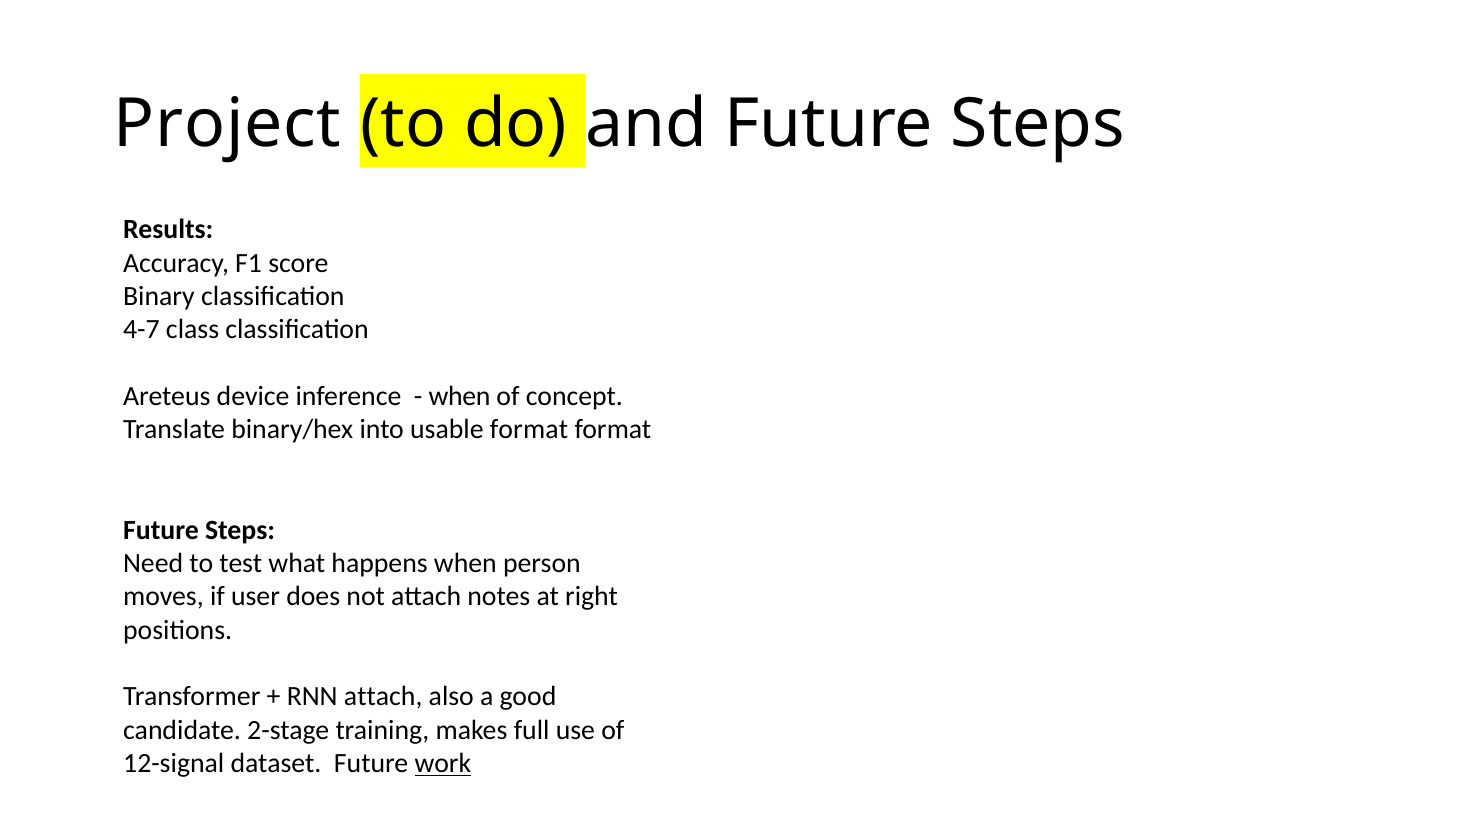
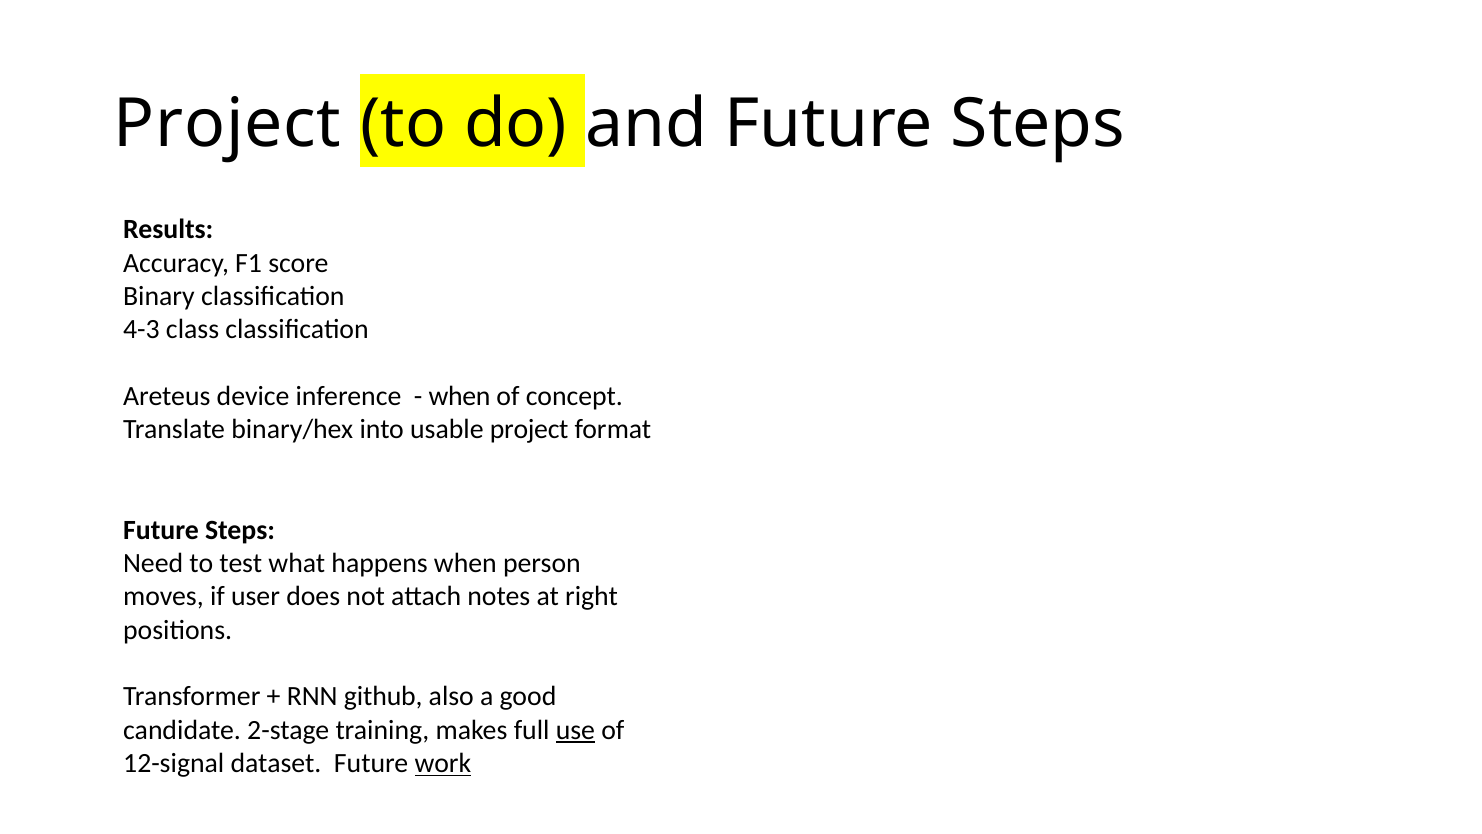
4-7: 4-7 -> 4-3 (141, 330)
usable format: format -> project (529, 430)
RNN attach: attach -> github (383, 696)
use underline: none -> present (575, 730)
